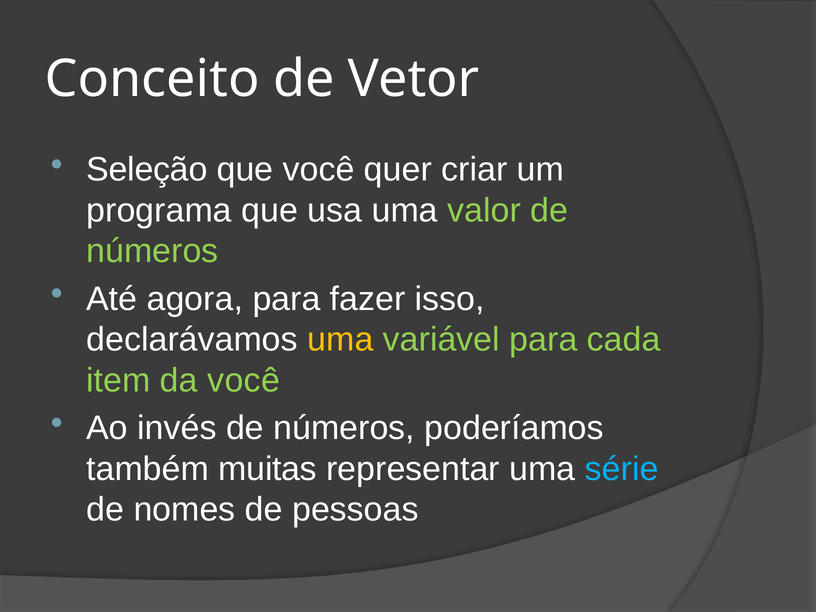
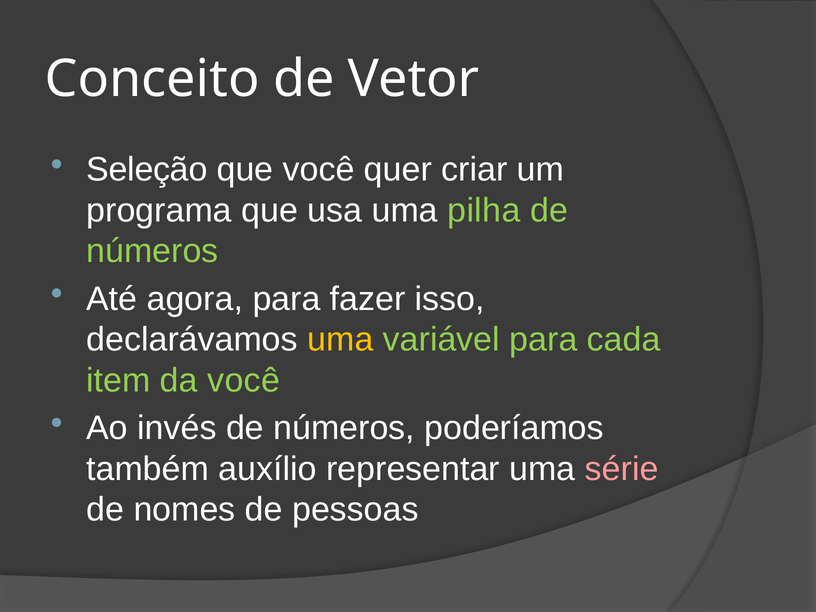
valor: valor -> pilha (484, 210)
muitas: muitas -> auxílio (268, 469)
série colour: light blue -> pink (622, 469)
